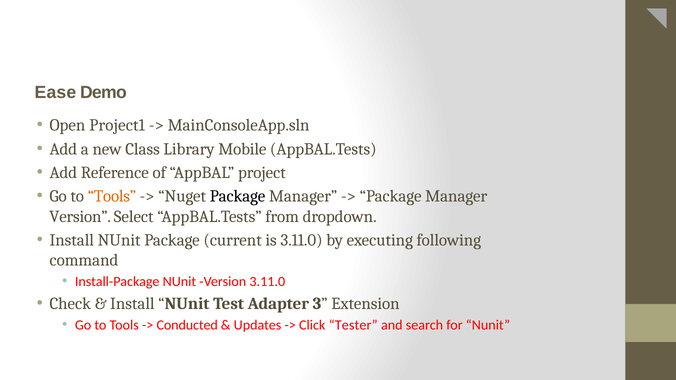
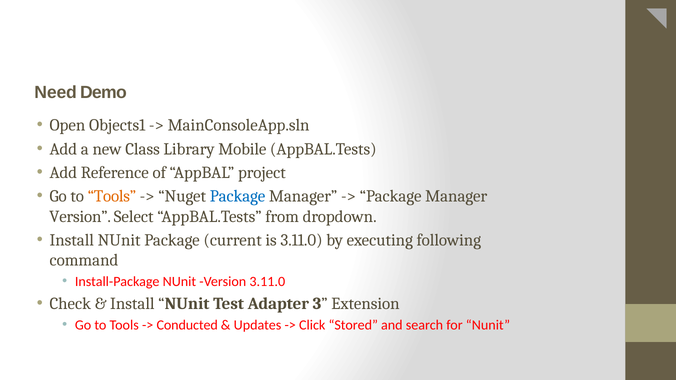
Ease: Ease -> Need (56, 92)
Project1: Project1 -> Objects1 (117, 125)
Package colour: black -> blue (238, 196)
Tester: Tester -> Stored (353, 325)
